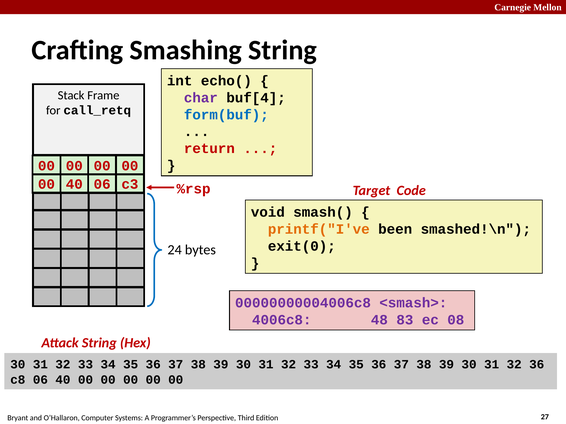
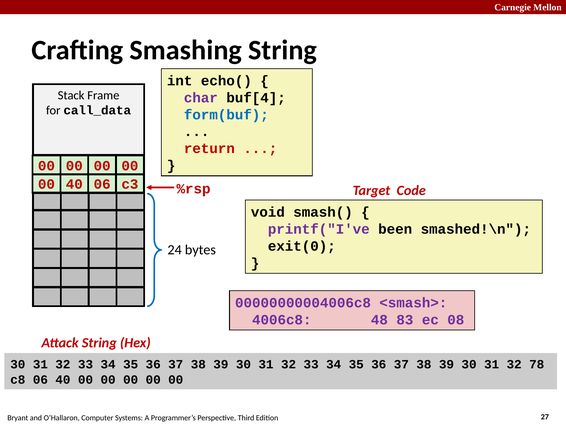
call_retq: call_retq -> call_data (97, 111)
printf("I've colour: orange -> purple (319, 229)
32 36: 36 -> 78 (537, 365)
